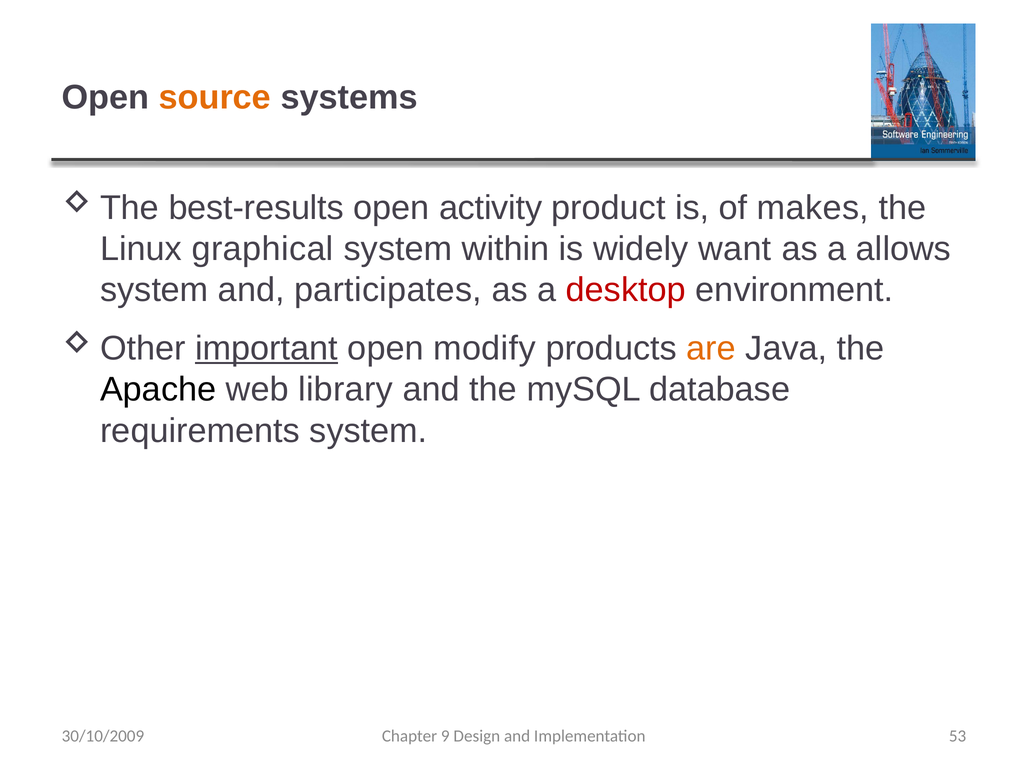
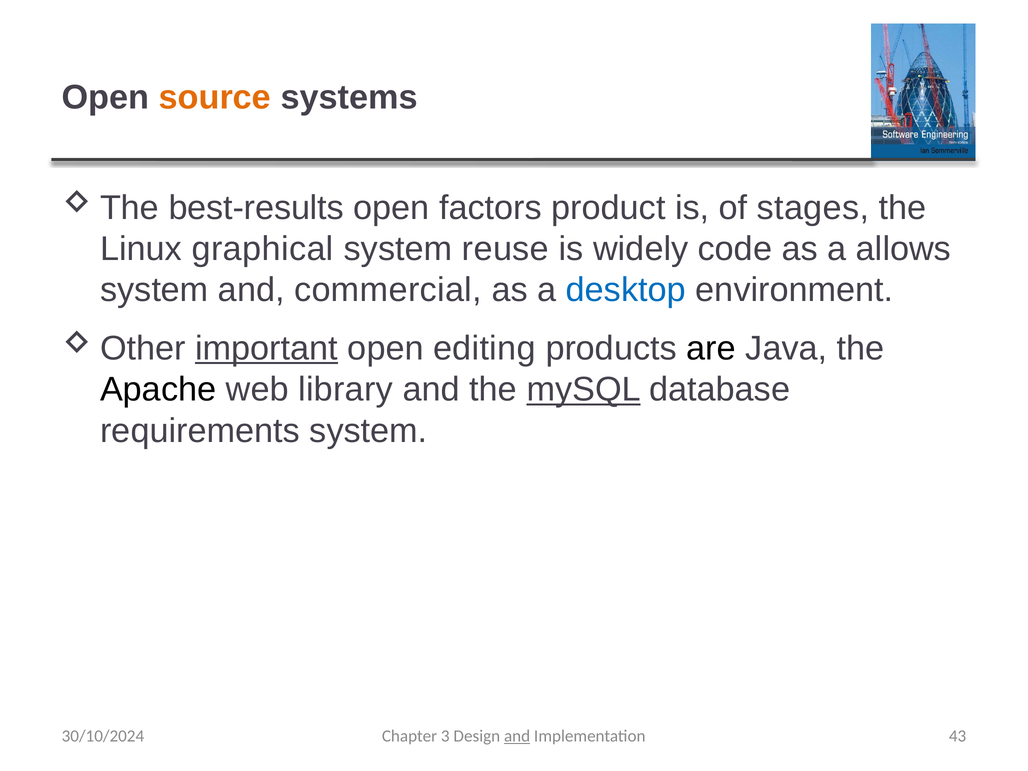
activity: activity -> factors (490, 208)
makes: makes -> stages (813, 208)
within: within -> reuse (505, 249)
want: want -> code (735, 249)
participates: participates -> commercial (388, 290)
desktop colour: red -> blue (626, 290)
modify: modify -> editing (484, 348)
are colour: orange -> black (711, 348)
mySQL underline: none -> present (584, 390)
9: 9 -> 3 (445, 736)
and underline: none -> present (517, 736)
53: 53 -> 43 (958, 736)
30/10/2009: 30/10/2009 -> 30/10/2024 (103, 736)
